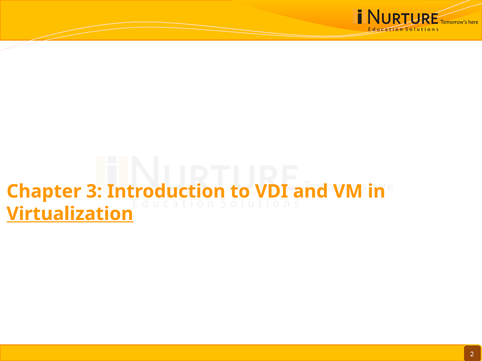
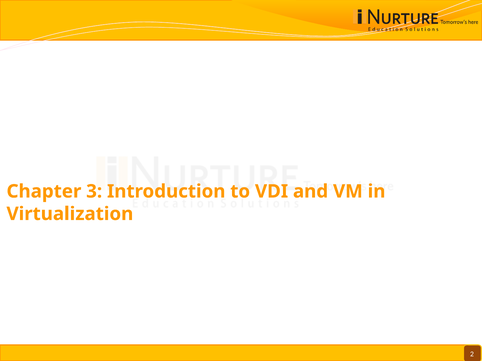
Virtualization underline: present -> none (70, 214)
